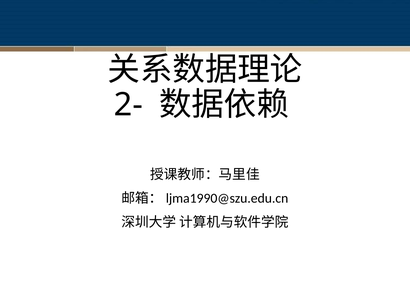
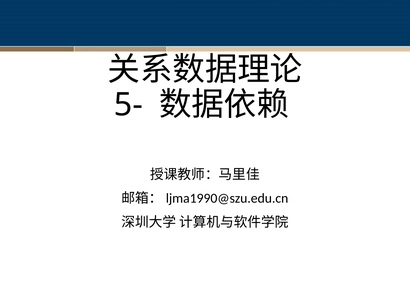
2-: 2- -> 5- (128, 105)
